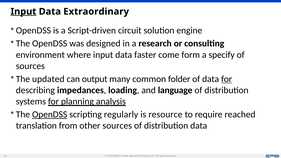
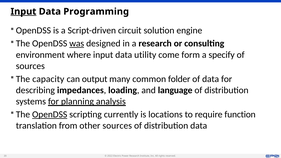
Extraordinary: Extraordinary -> Programming (96, 12)
was underline: none -> present (77, 44)
faster: faster -> utility (145, 55)
updated: updated -> capacity (48, 79)
for underline: present -> none (227, 79)
regularly: regularly -> currently (121, 114)
resource: resource -> locations (165, 114)
reached: reached -> function (240, 114)
